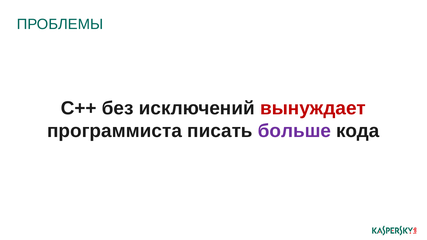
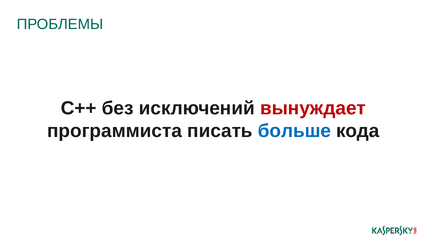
больше colour: purple -> blue (294, 131)
